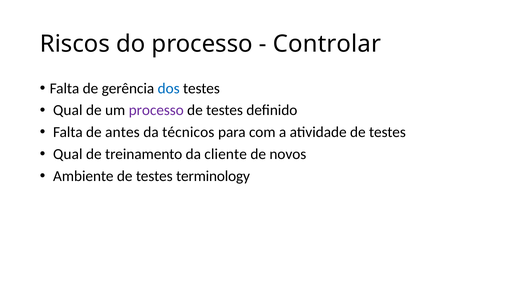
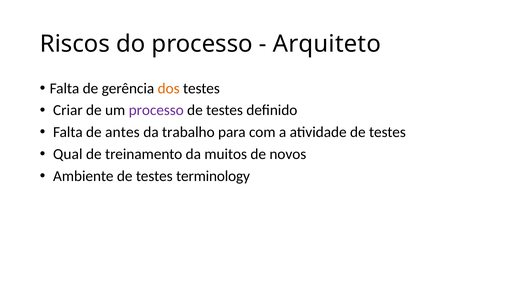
Controlar: Controlar -> Arquiteto (327, 44)
dos colour: blue -> orange (169, 88)
Qual: Qual -> Criar (68, 110)
técnicos: técnicos -> trabalho (188, 132)
cliente: cliente -> muitos (226, 154)
